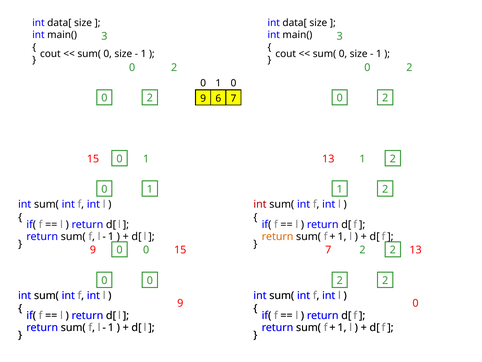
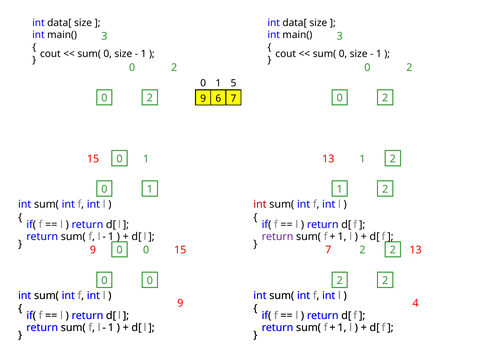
0: 0 -> 5 (234, 83)
return colour: orange -> purple (278, 236)
9 0: 0 -> 4 (416, 303)
